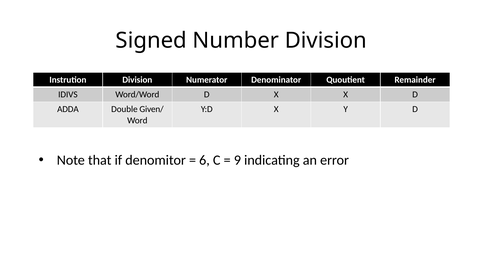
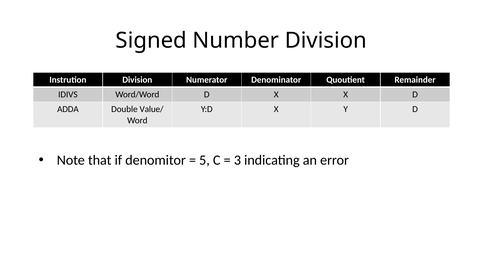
Given/: Given/ -> Value/ (152, 109)
6: 6 -> 5 (204, 160)
9: 9 -> 3 (237, 160)
